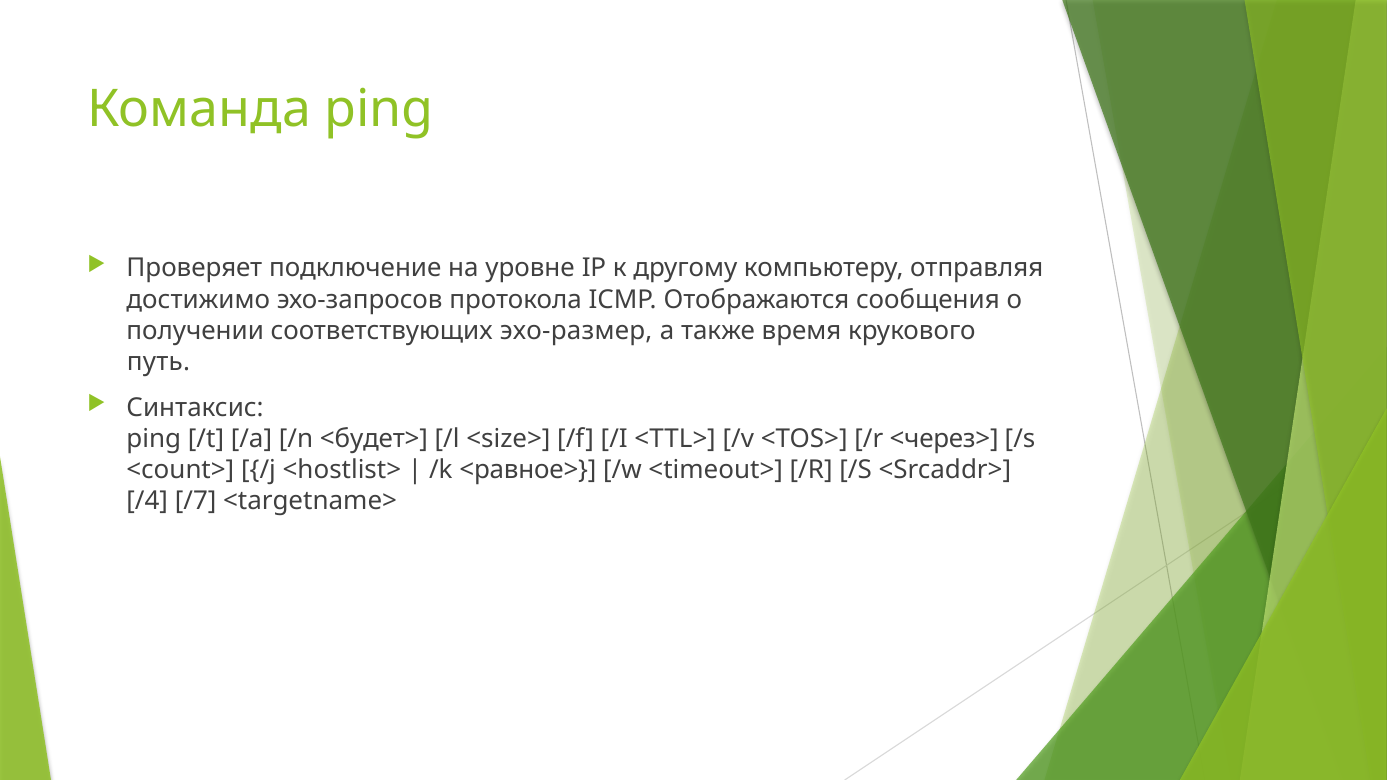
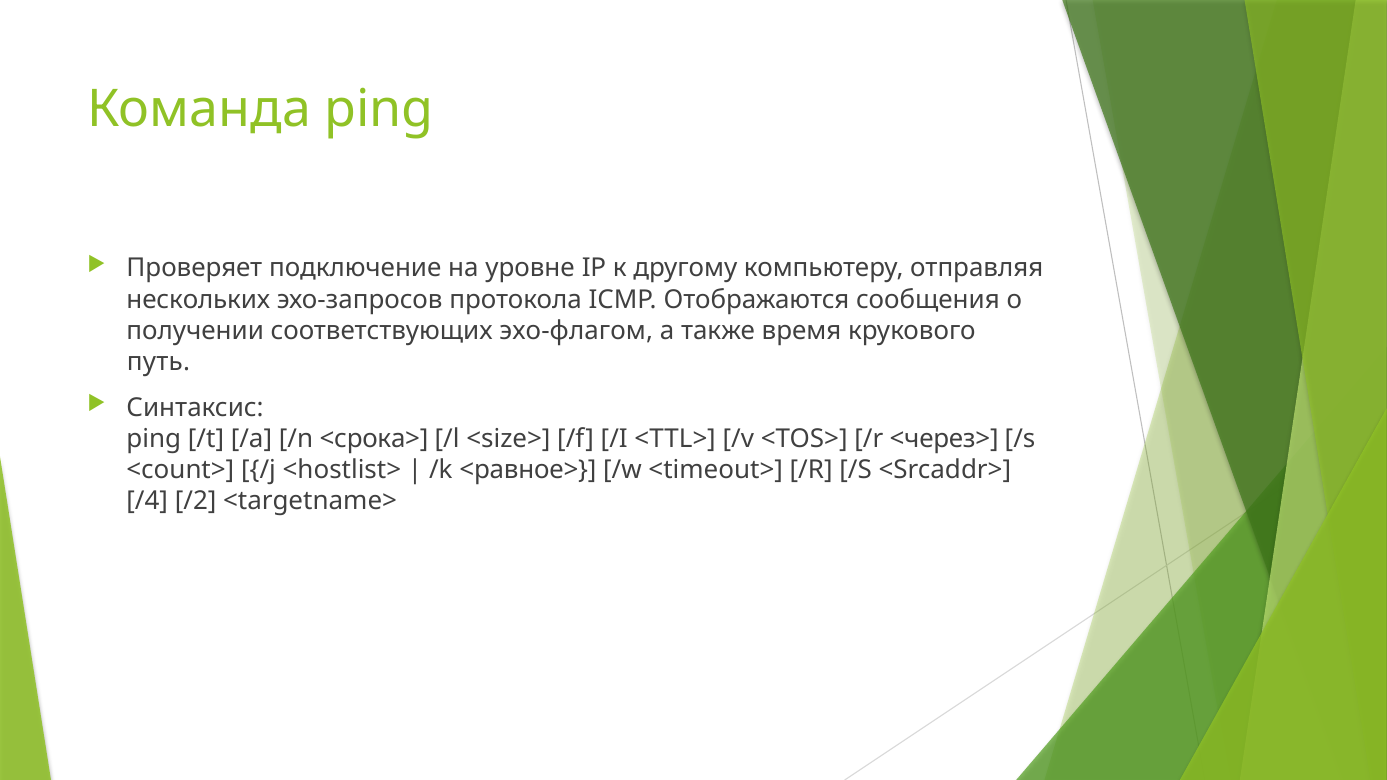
достижимо: достижимо -> нескольких (198, 300)
эхо-размер: эхо-размер -> эхо-флагом (576, 331)
<будет>: <будет> -> <срока> (374, 439)
/7: /7 -> /2 (196, 501)
